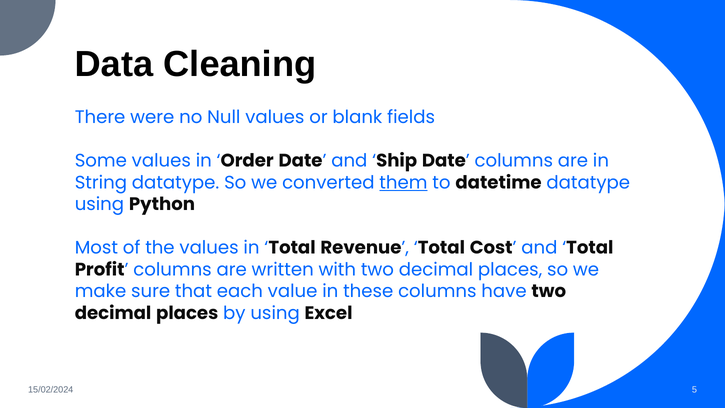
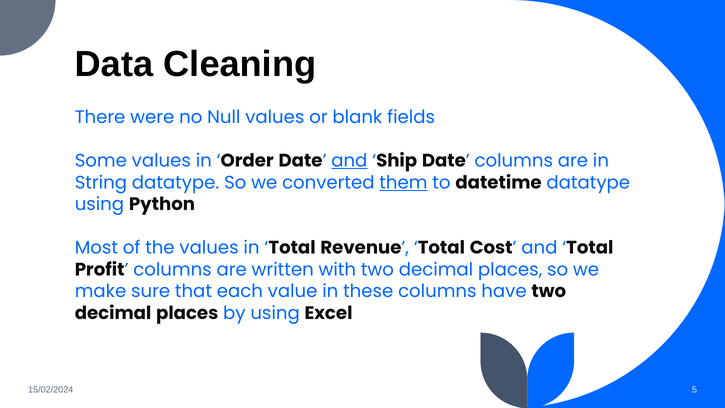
and underline: none -> present (349, 161)
